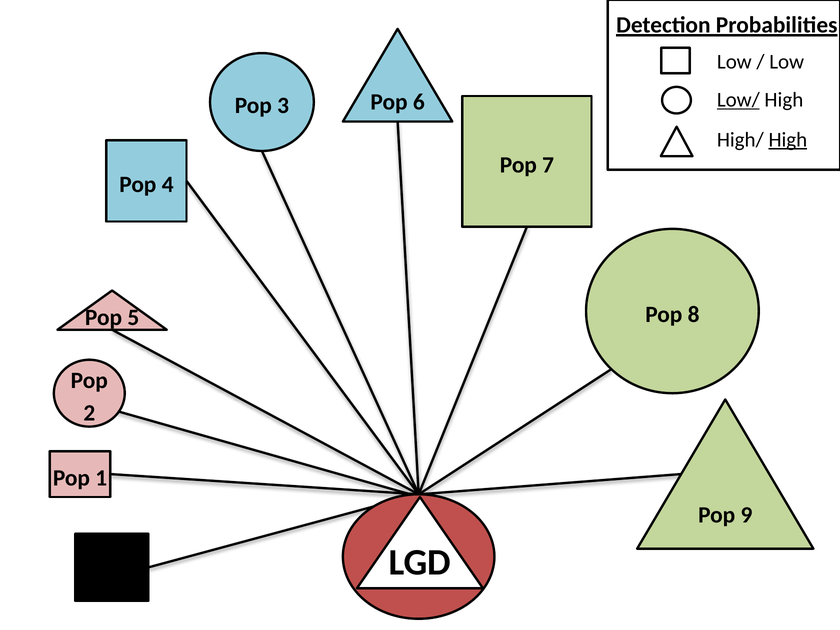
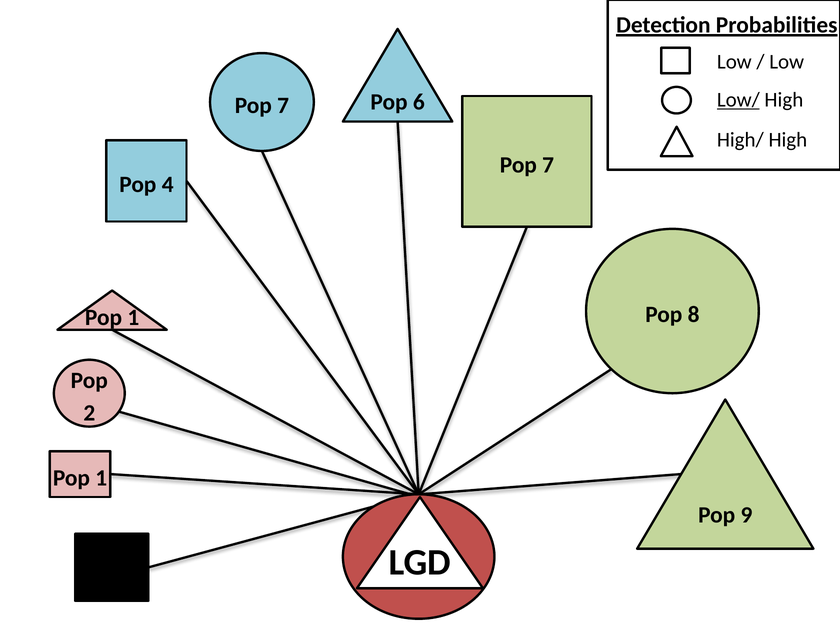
3: 3 -> 7 (283, 106)
High underline: present -> none (788, 140)
5: 5 -> 1 (133, 317)
